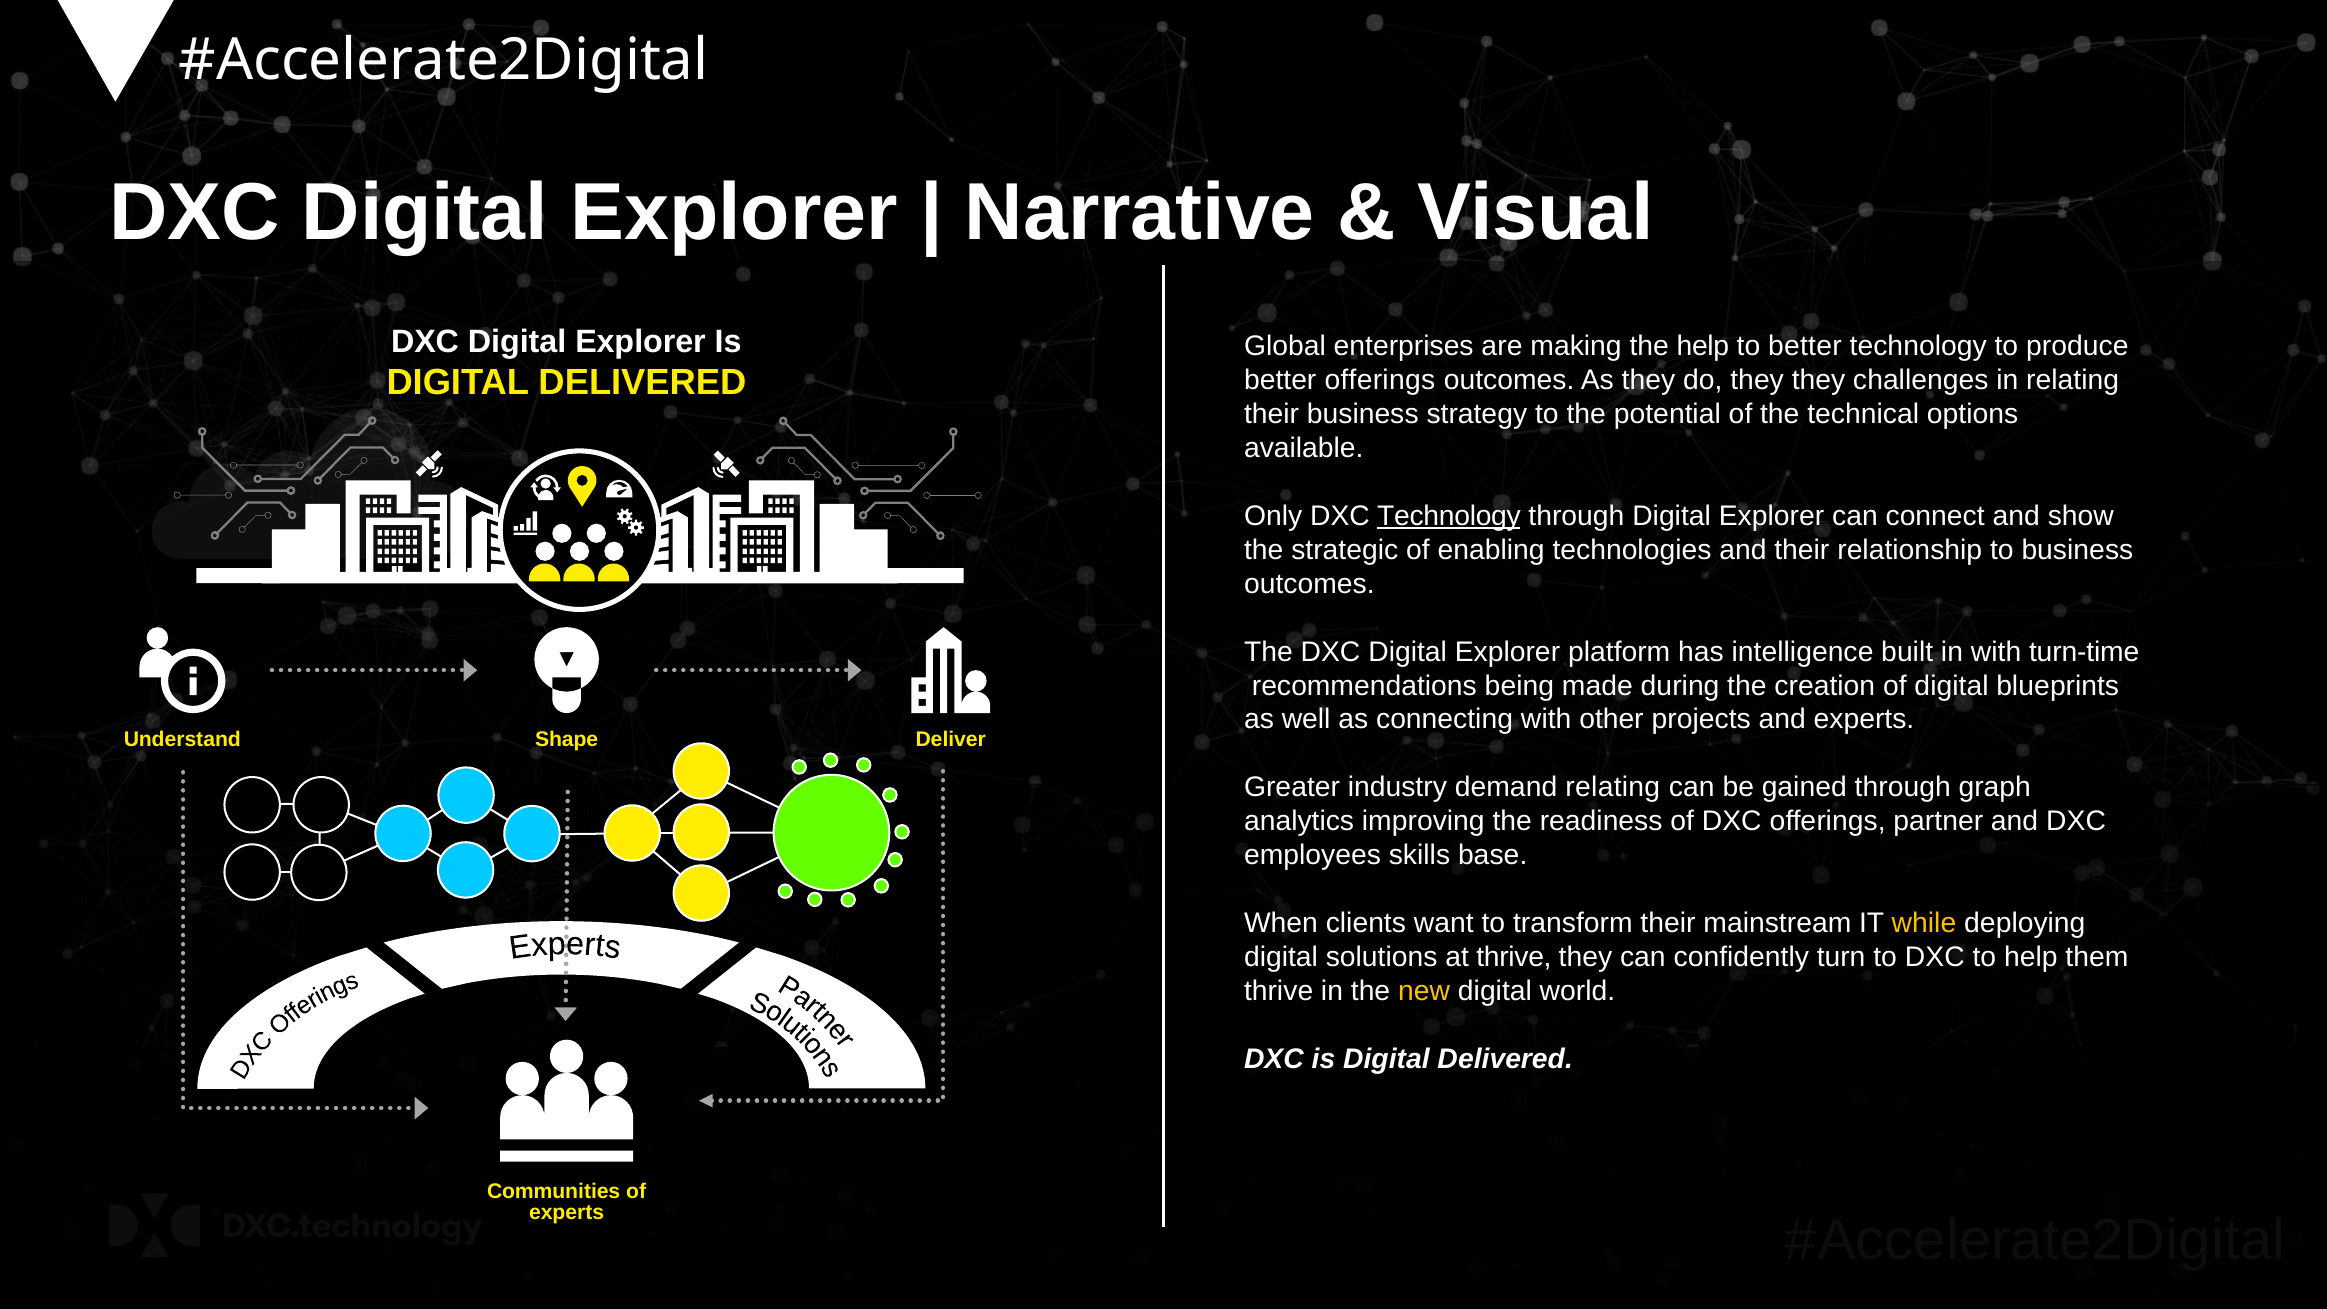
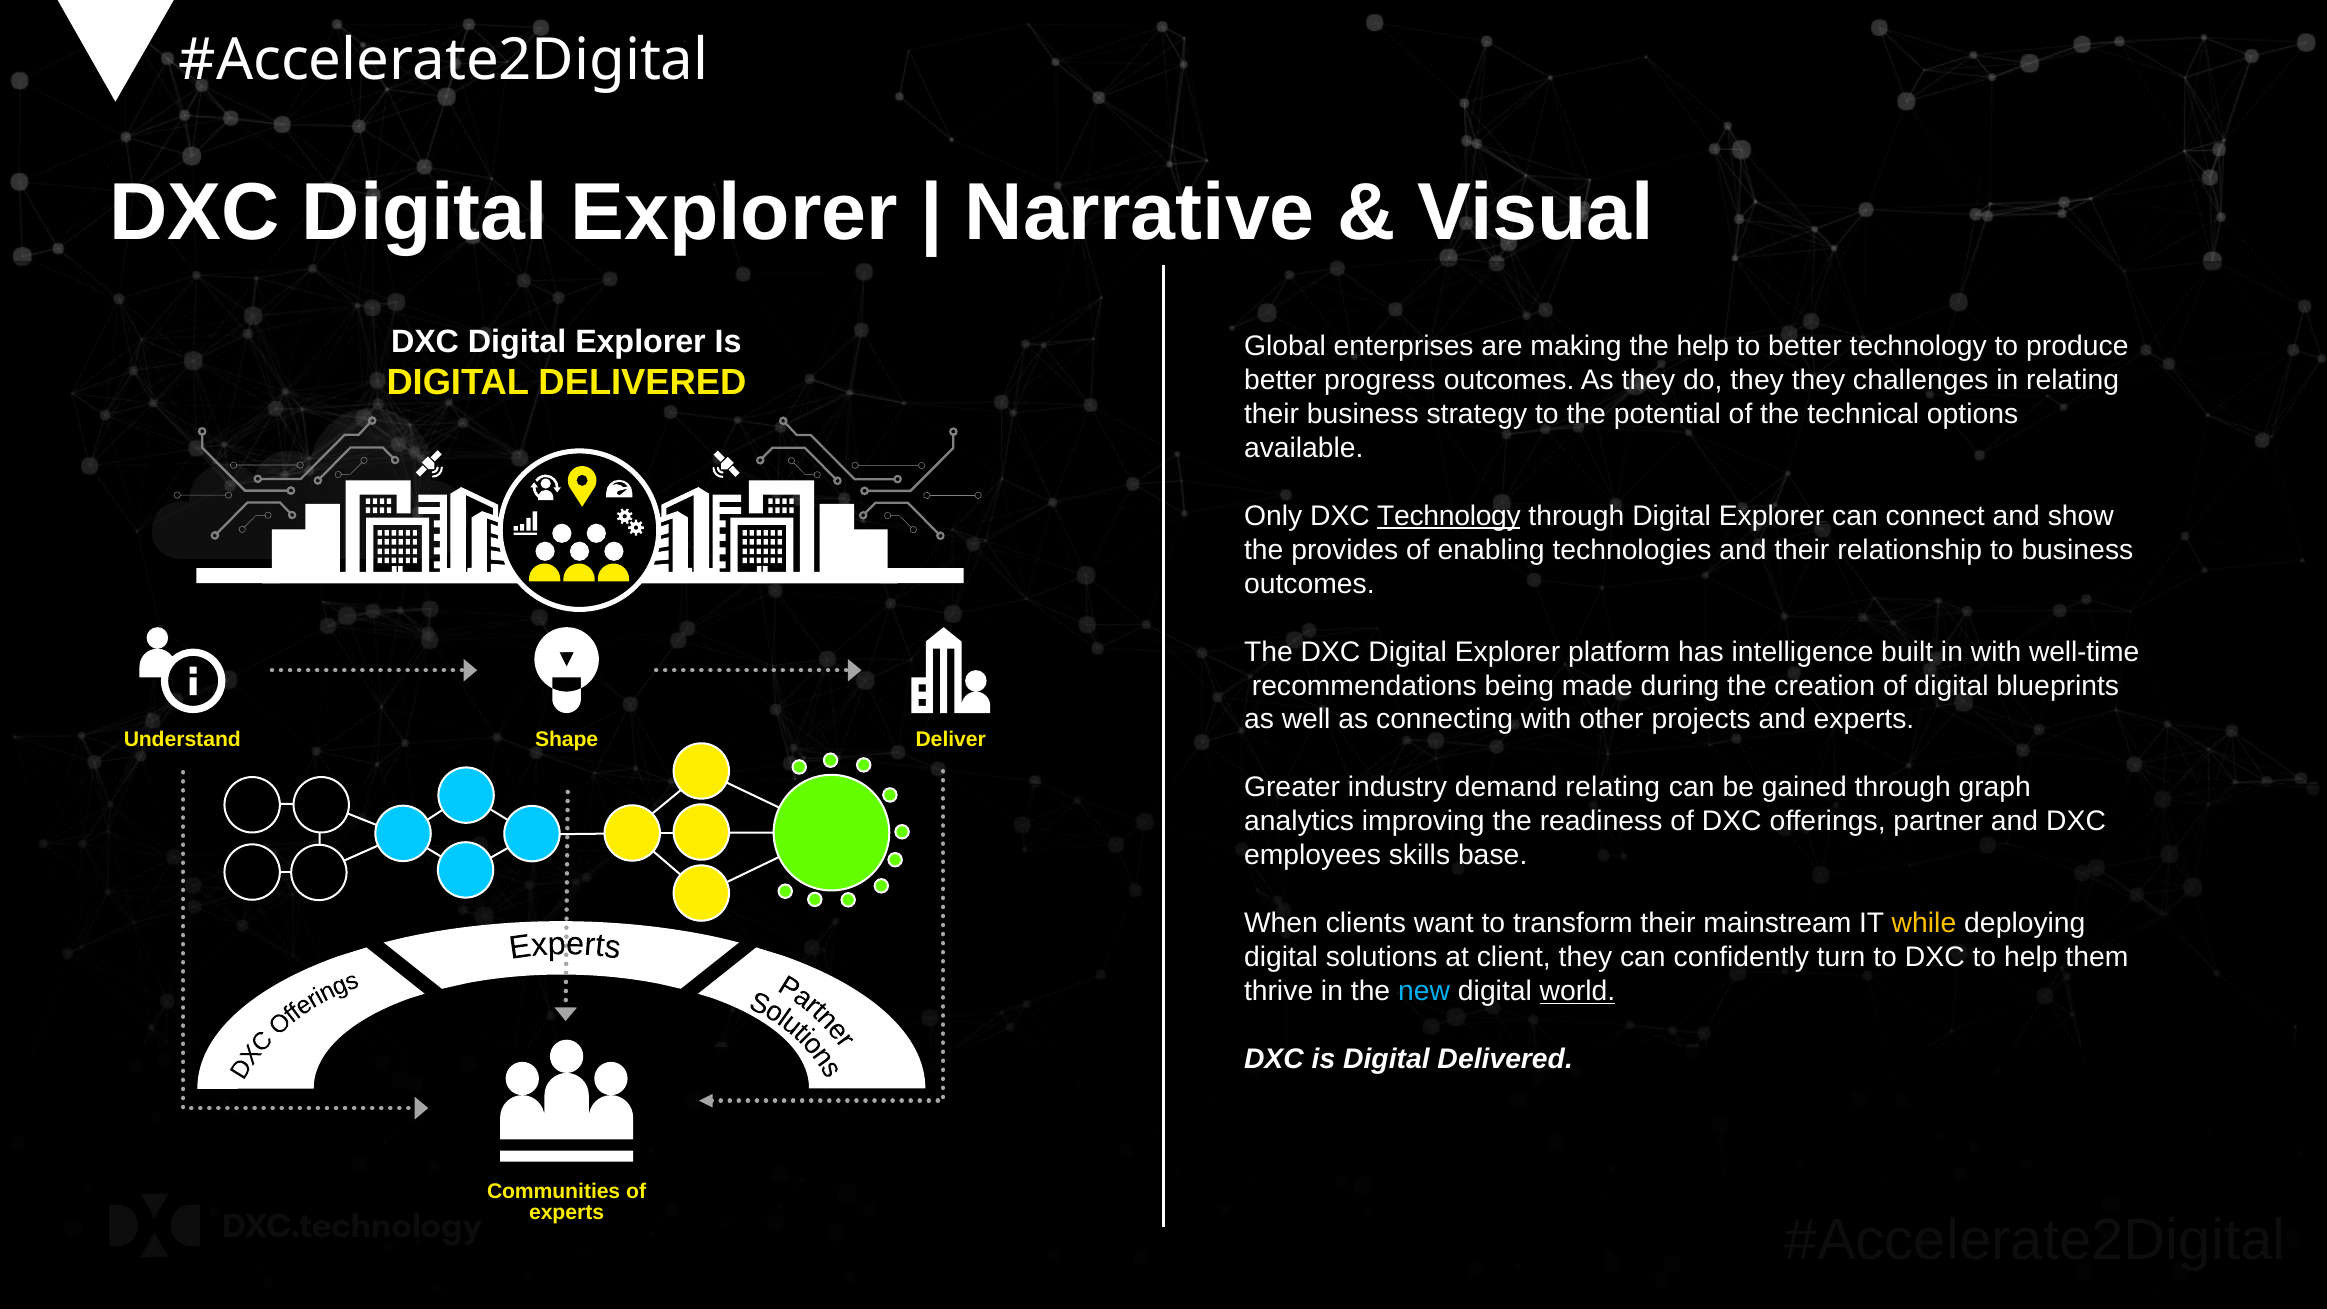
better offerings: offerings -> progress (1380, 380)
strategic: strategic -> provides (1345, 550)
turn-time: turn-time -> well-time (2084, 652)
at thrive: thrive -> client (1514, 957)
new colour: yellow -> light blue (1424, 991)
world underline: none -> present (1578, 991)
